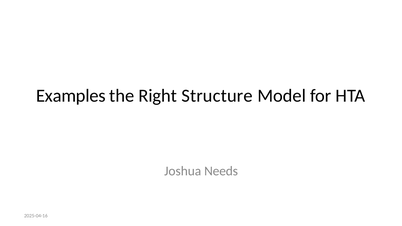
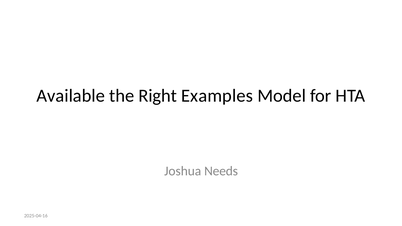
Examples: Examples -> Available (71, 96)
Structure: Structure -> Examples (217, 96)
